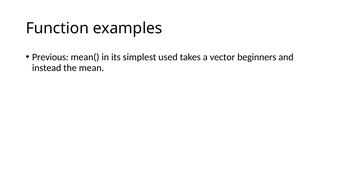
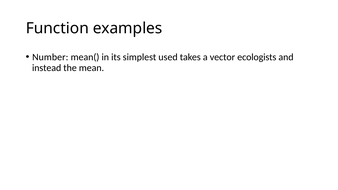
Previous: Previous -> Number (50, 57)
beginners: beginners -> ecologists (257, 57)
